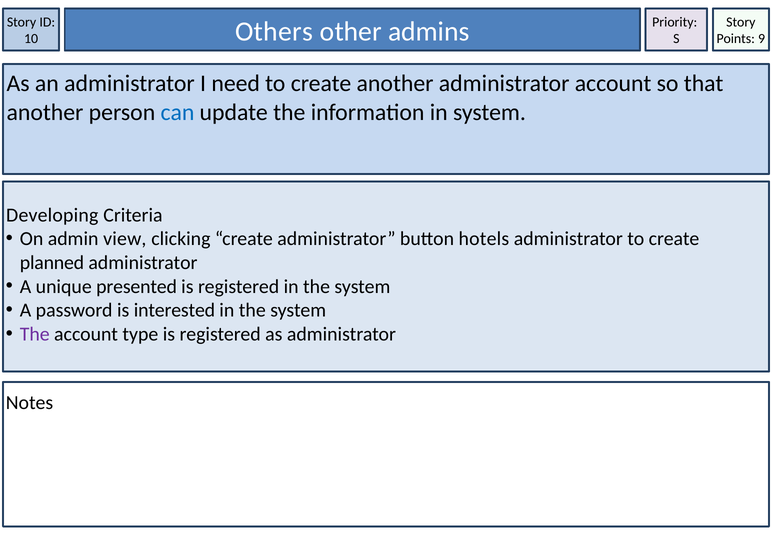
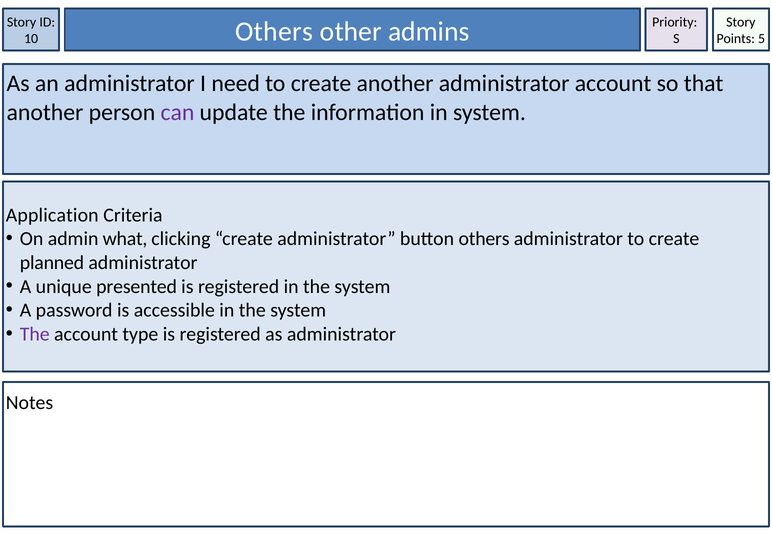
9: 9 -> 5 (762, 39)
can colour: blue -> purple (177, 112)
Developing: Developing -> Application (52, 215)
view: view -> what (125, 239)
button hotels: hotels -> others (484, 239)
interested: interested -> accessible (174, 310)
